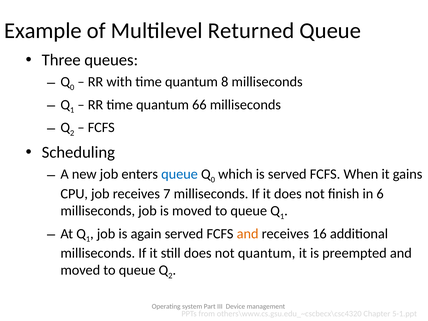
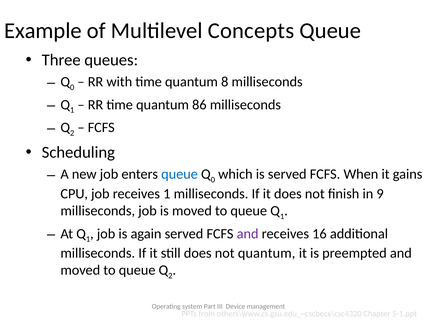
Returned: Returned -> Concepts (251, 31)
66: 66 -> 86 (199, 105)
receives 7: 7 -> 1 (167, 194)
6: 6 -> 9 (380, 194)
and colour: orange -> purple (248, 234)
